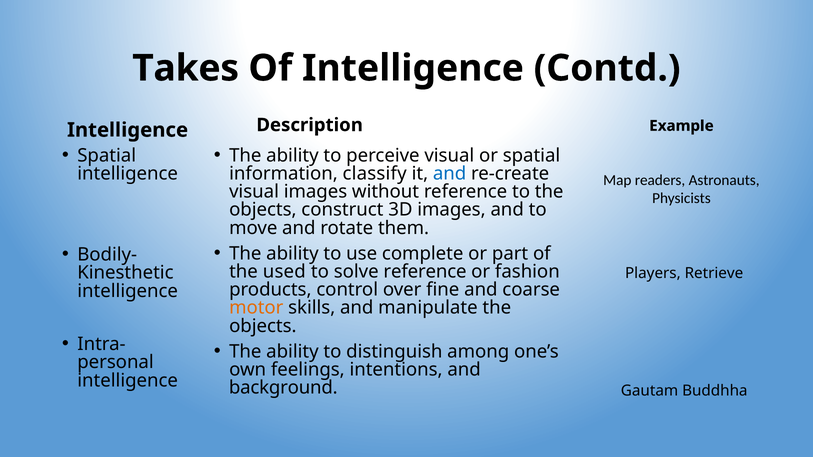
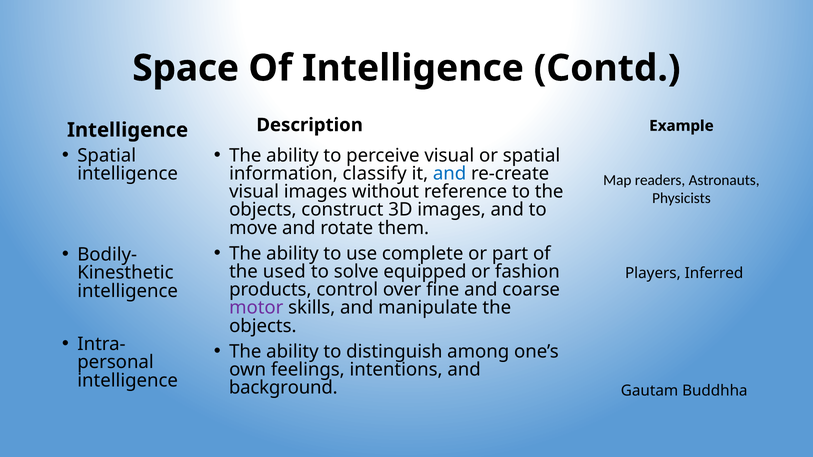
Takes: Takes -> Space (186, 68)
solve reference: reference -> equipped (425, 272)
Retrieve: Retrieve -> Inferred (714, 273)
motor colour: orange -> purple (256, 308)
